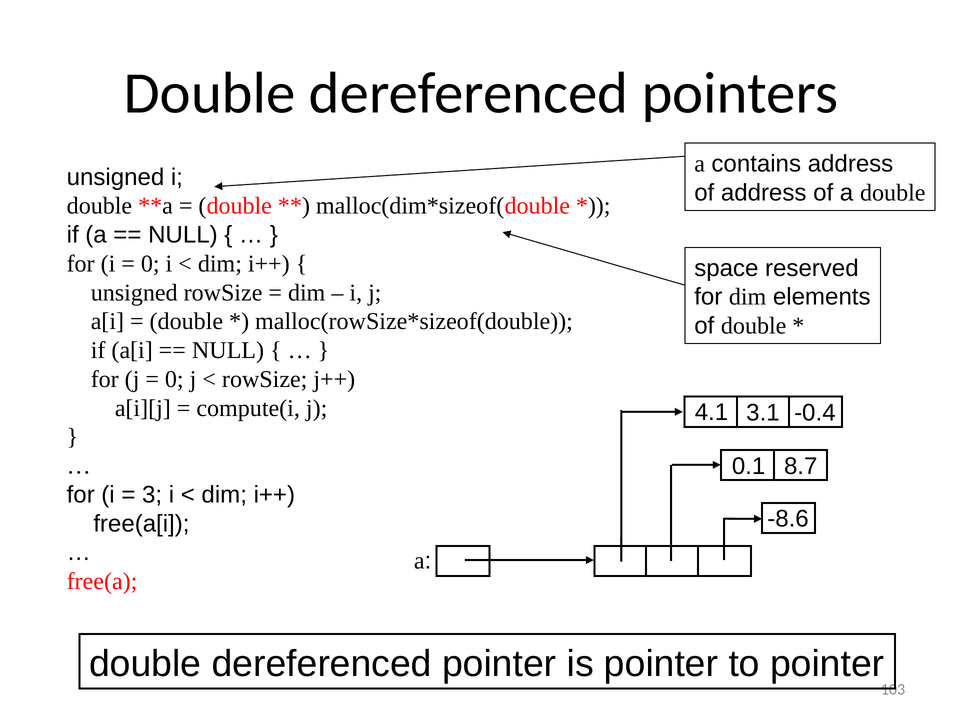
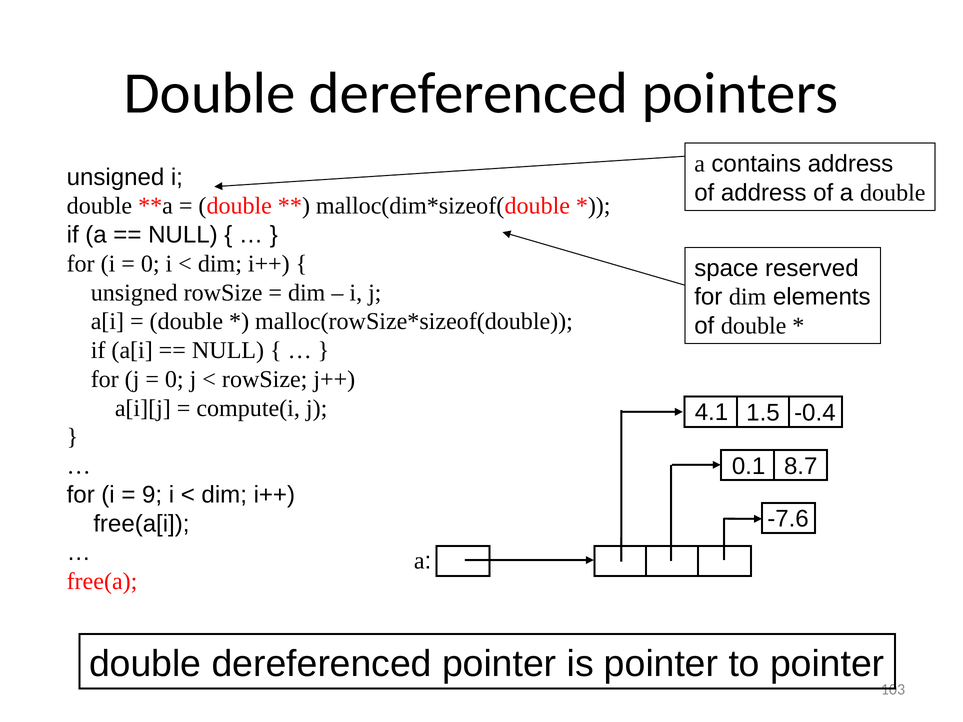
3.1: 3.1 -> 1.5 (763, 413)
3: 3 -> 9 (152, 495)
-8.6: -8.6 -> -7.6 (788, 519)
